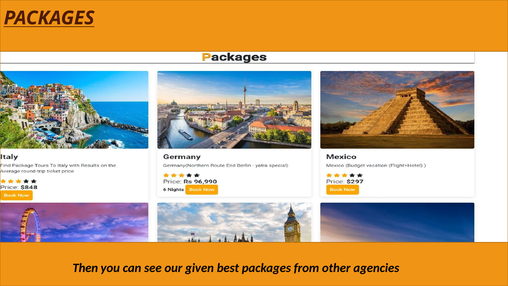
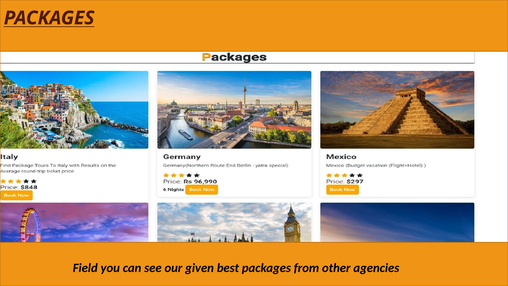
Then: Then -> Field (85, 268)
